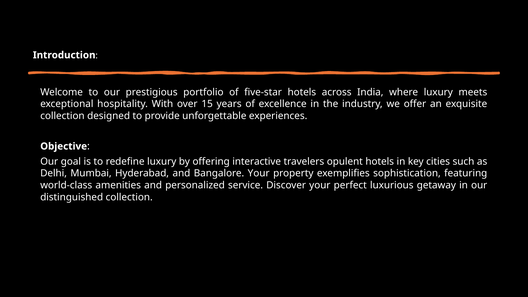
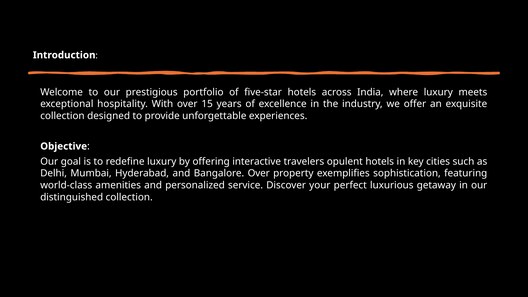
Bangalore Your: Your -> Over (259, 173)
